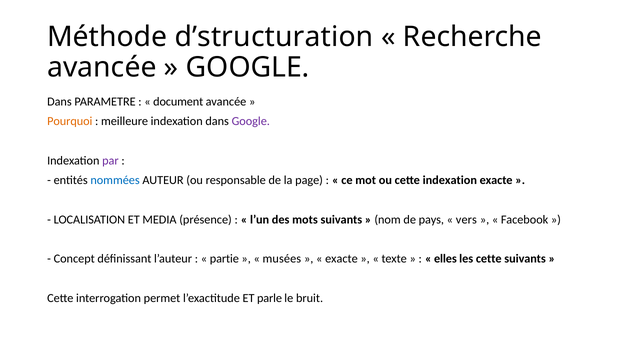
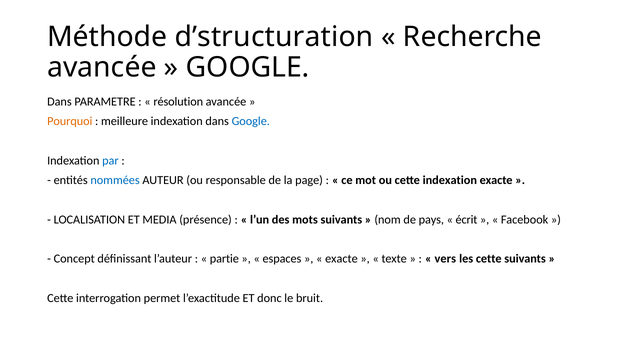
document: document -> résolution (178, 102)
Google colour: purple -> blue (251, 121)
par colour: purple -> blue (110, 161)
vers: vers -> écrit (467, 220)
musées: musées -> espaces (282, 259)
elles: elles -> vers (445, 259)
parle: parle -> donc (269, 298)
